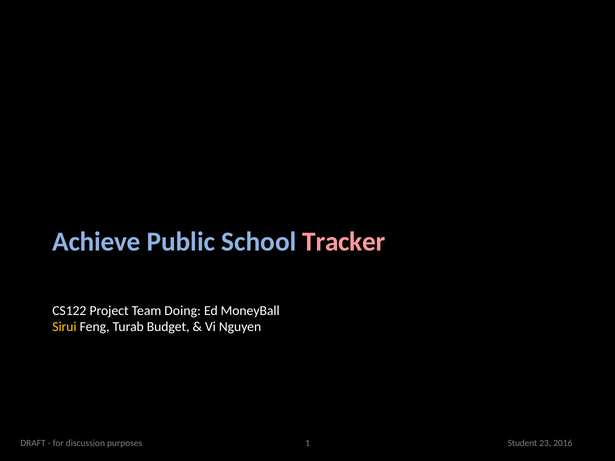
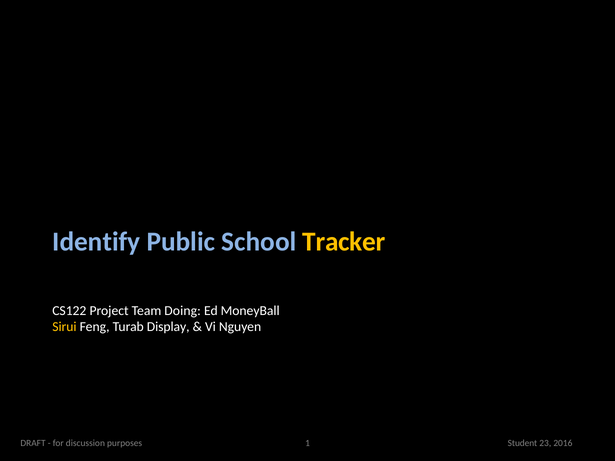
Achieve: Achieve -> Identify (96, 242)
Tracker colour: pink -> yellow (344, 242)
Budget: Budget -> Display (168, 327)
